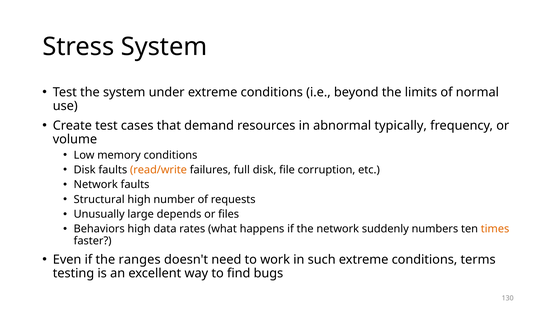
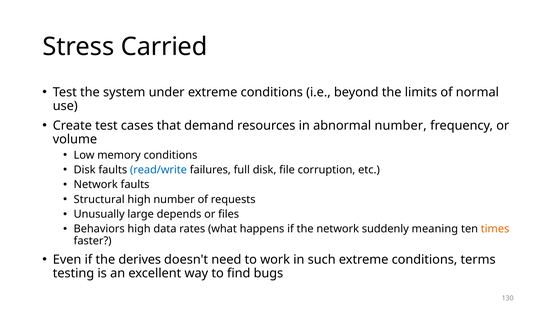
Stress System: System -> Carried (164, 47)
abnormal typically: typically -> number (401, 125)
read/write colour: orange -> blue (158, 170)
numbers: numbers -> meaning (435, 229)
ranges: ranges -> derives (140, 259)
